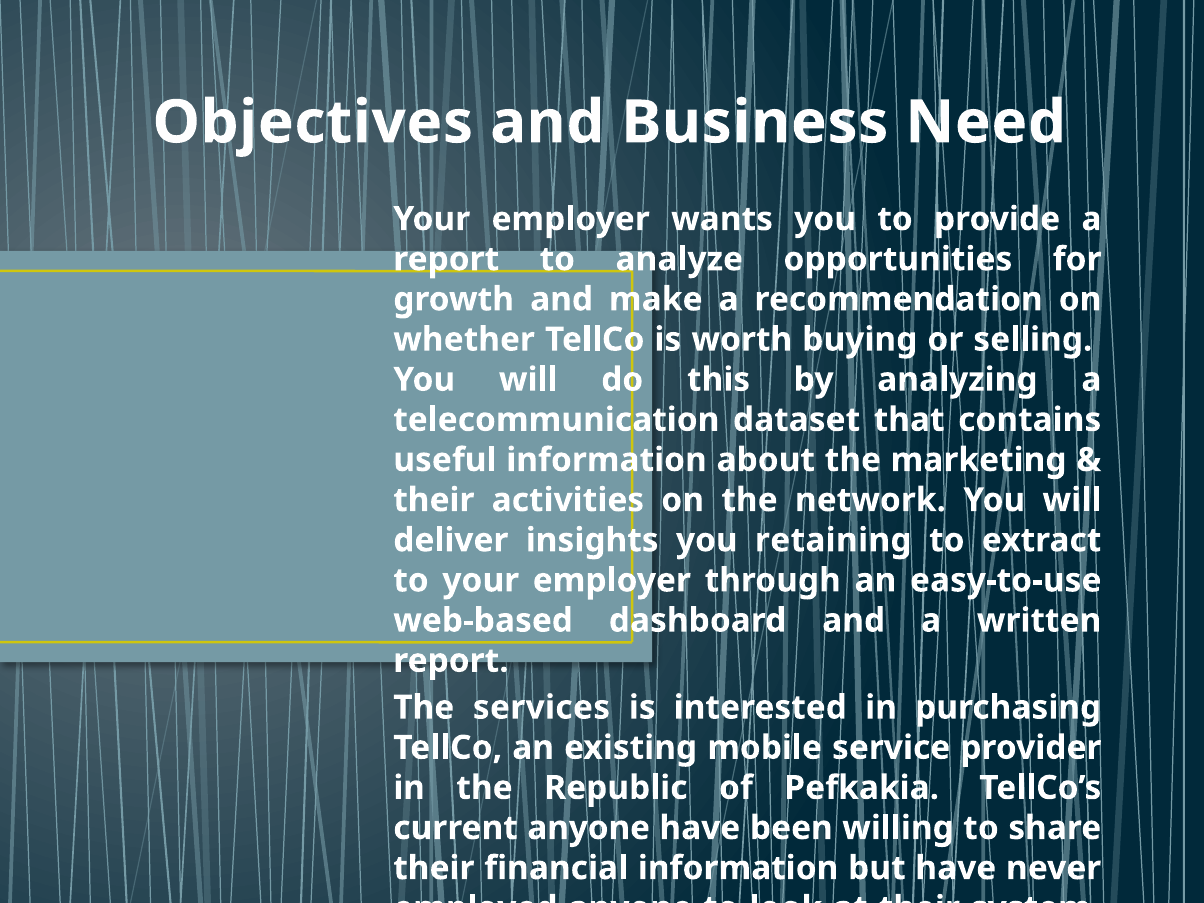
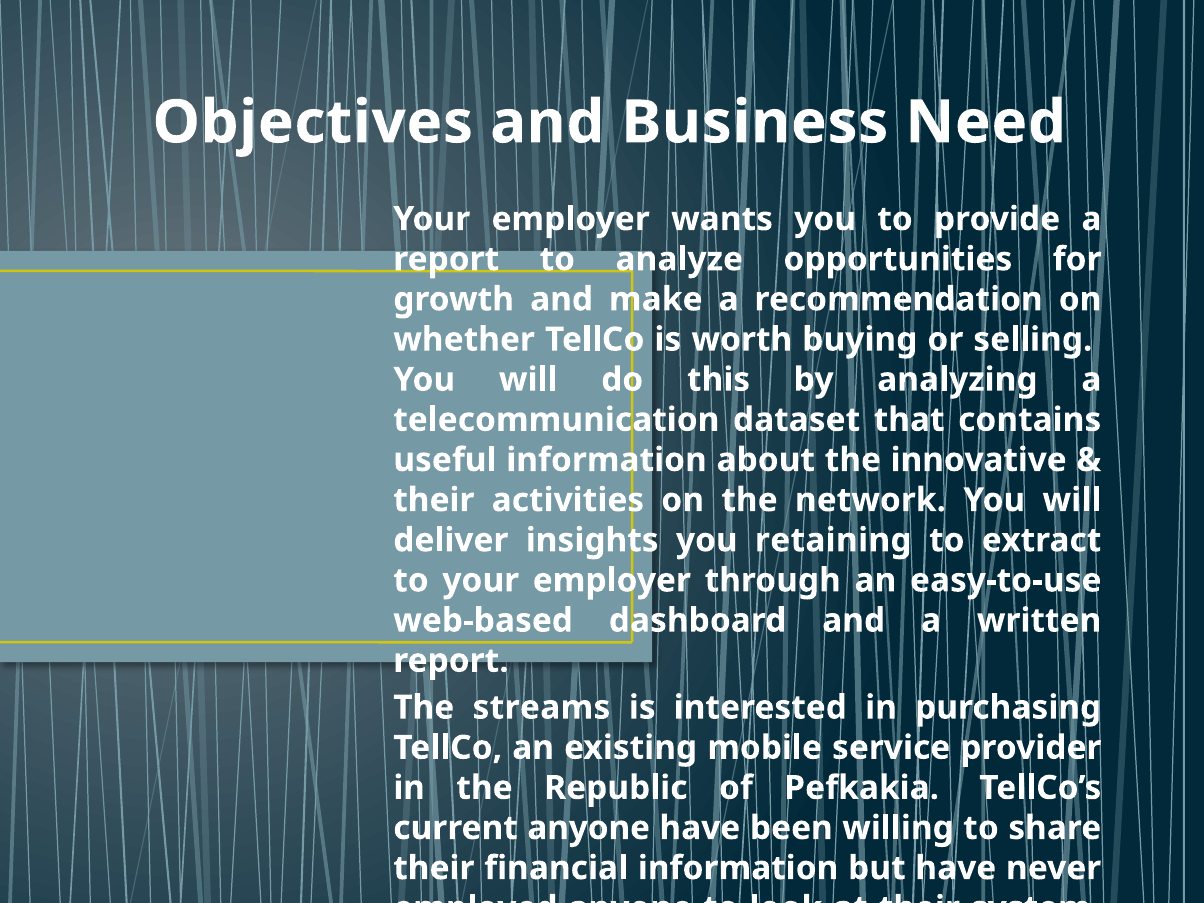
marketing: marketing -> innovative (979, 460)
services: services -> streams (541, 708)
